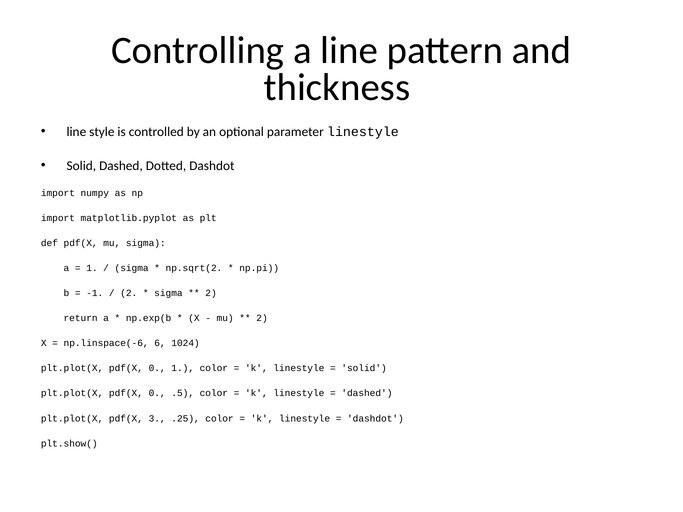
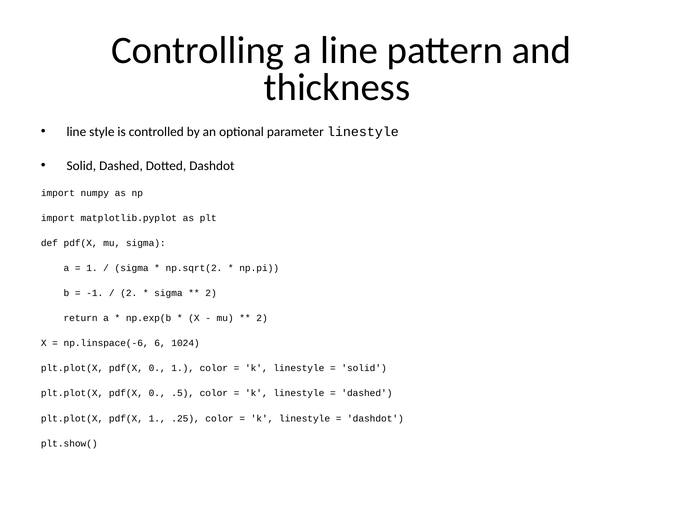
pdf(X 3: 3 -> 1 (157, 419)
